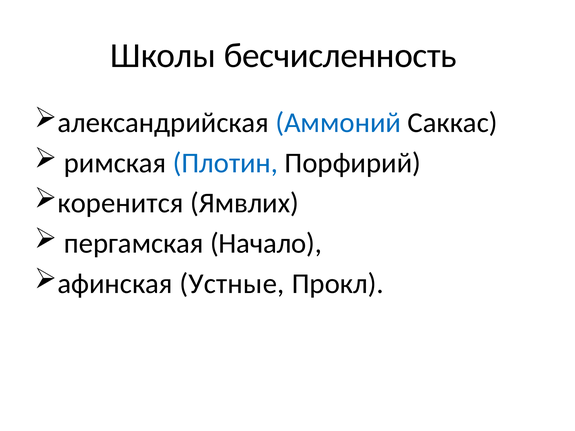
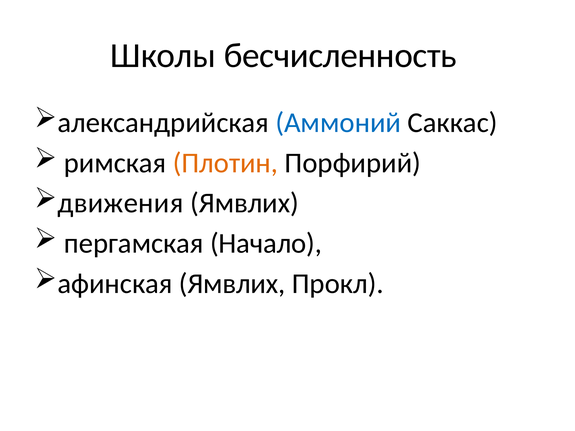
Плотин colour: blue -> orange (225, 163)
коренится: коренится -> движения (120, 203)
афинская Устные: Устные -> Ямвлих (232, 284)
